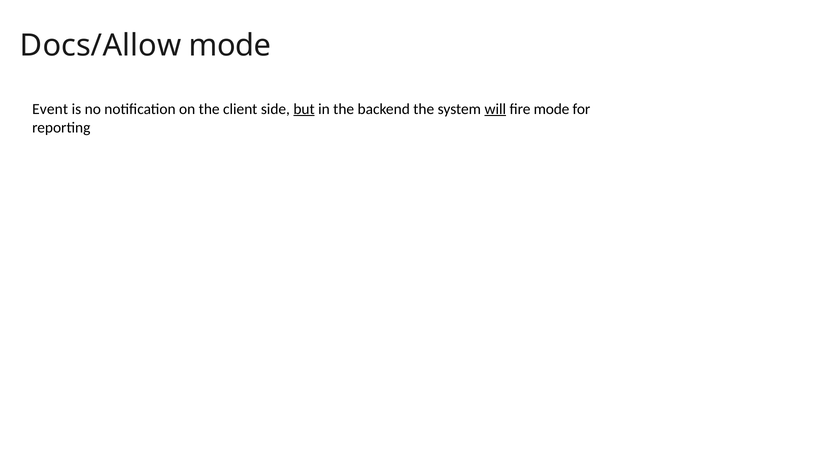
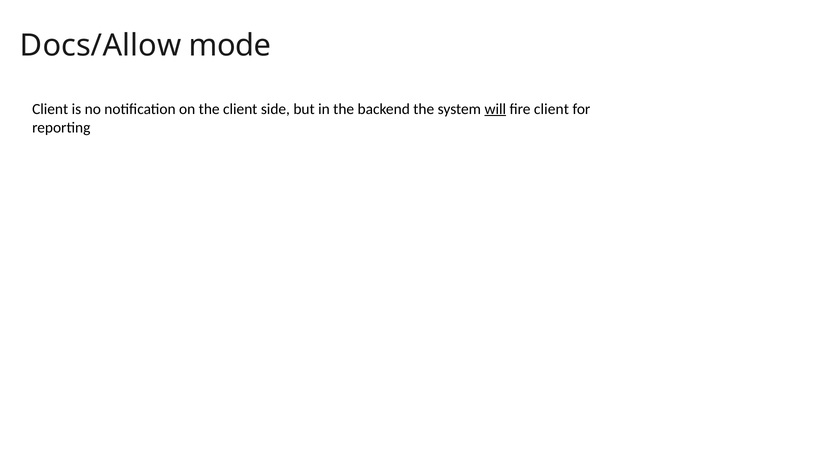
Event: Event -> Client (50, 109)
but underline: present -> none (304, 109)
fire mode: mode -> client (551, 109)
